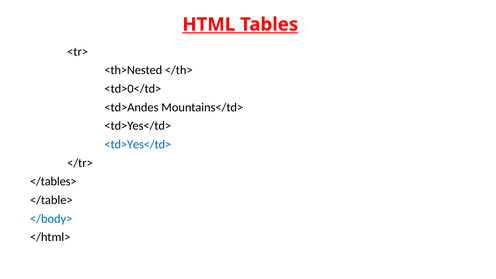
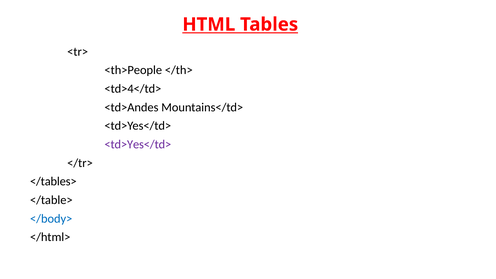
<th>Nested: <th>Nested -> <th>People (133, 70)
<td>0</td>: <td>0</td> -> <td>4</td> (133, 89)
<td>Yes</td> colour: blue -> purple (138, 144)
